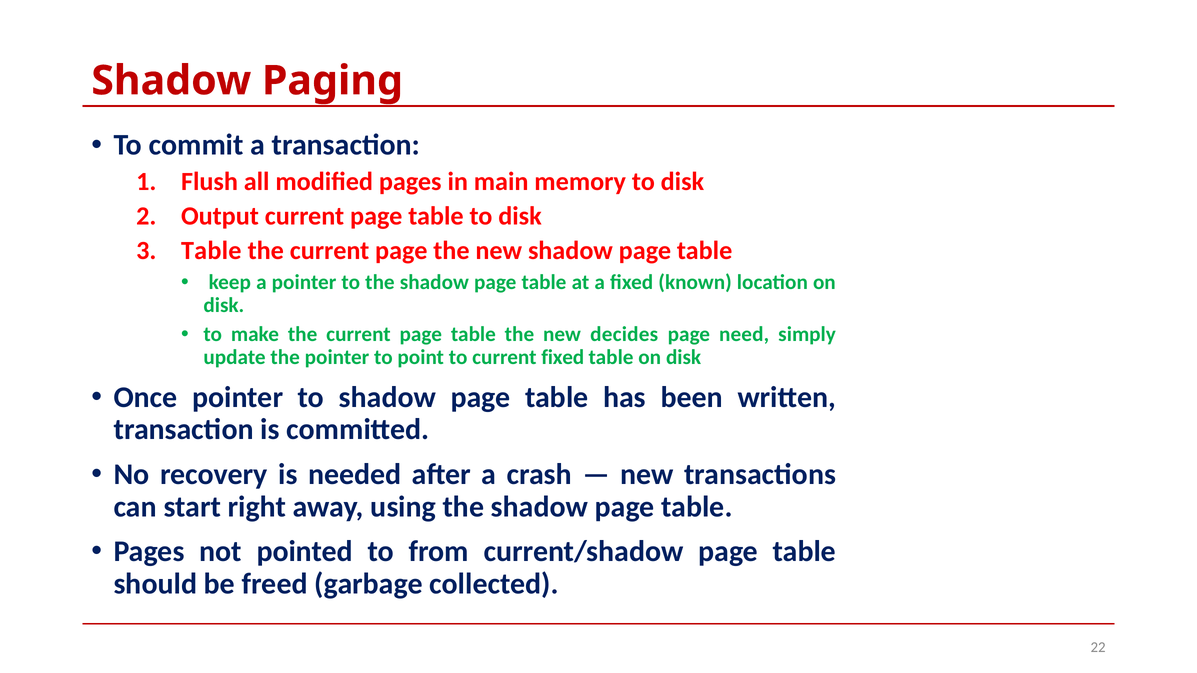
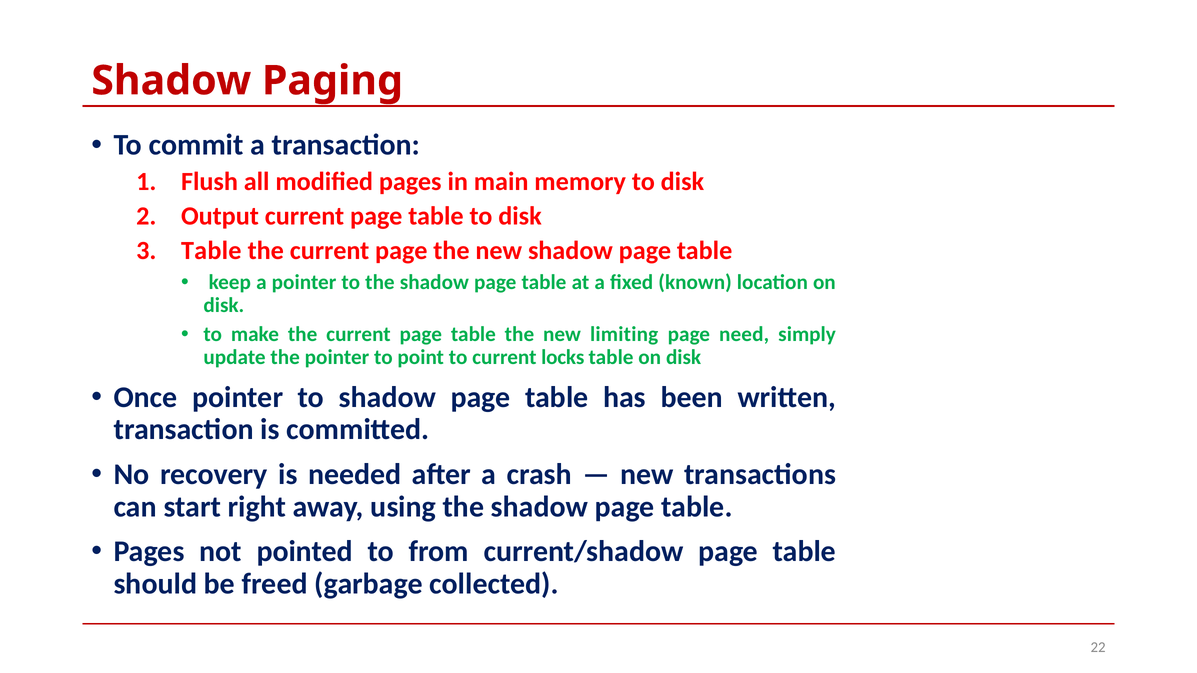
decides: decides -> limiting (624, 335)
current fixed: fixed -> locks (563, 357)
